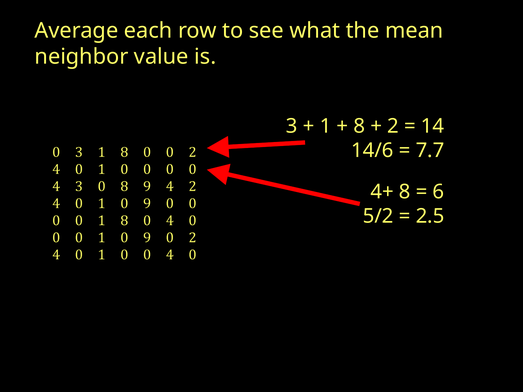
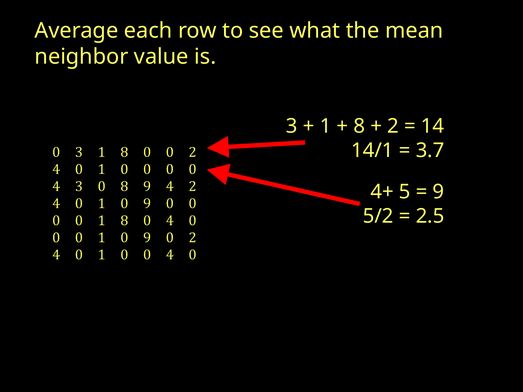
14/6: 14/6 -> 14/1 (372, 150)
7.7: 7.7 -> 3.7 (430, 150)
4+ 8: 8 -> 5 (405, 192)
6: 6 -> 9 (438, 192)
